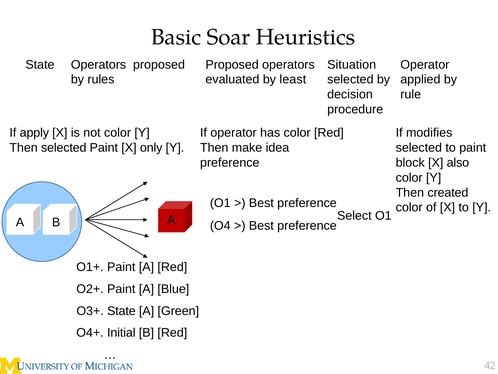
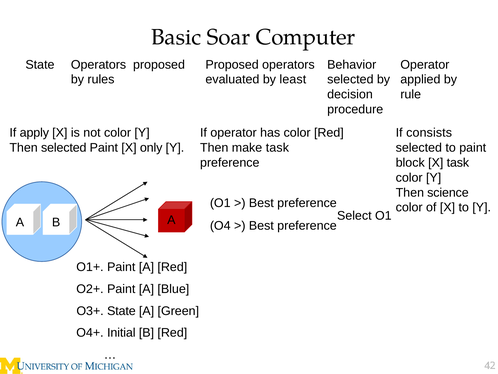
Heuristics: Heuristics -> Computer (306, 37)
Situation: Situation -> Behavior (352, 64)
modifies: modifies -> consists (429, 133)
make idea: idea -> task (277, 148)
X also: also -> task (458, 162)
created: created -> science (448, 192)
